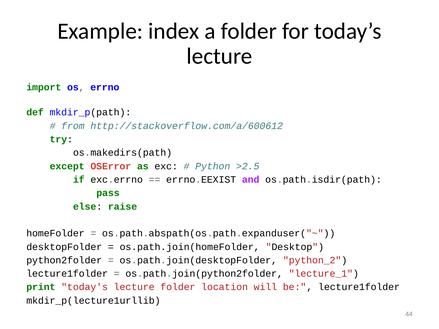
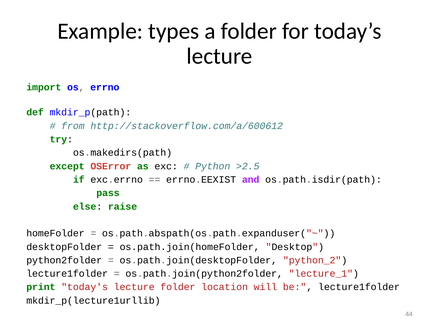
index: index -> types (174, 31)
